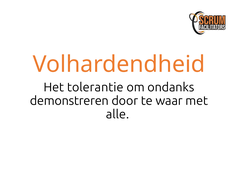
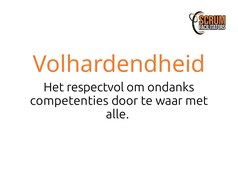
tolerantie: tolerantie -> respectvol (95, 87)
demonstreren: demonstreren -> competenties (69, 101)
